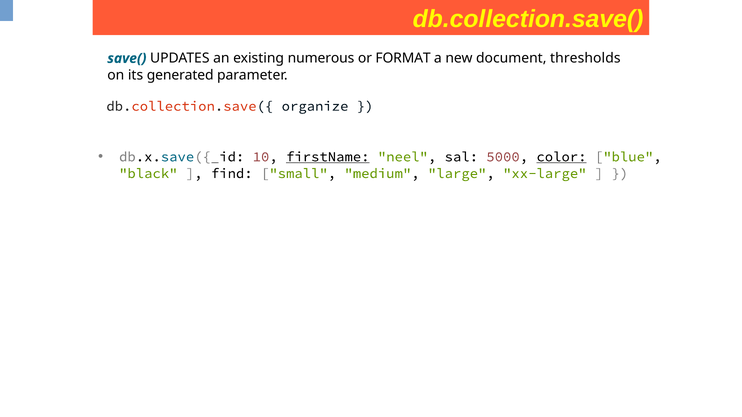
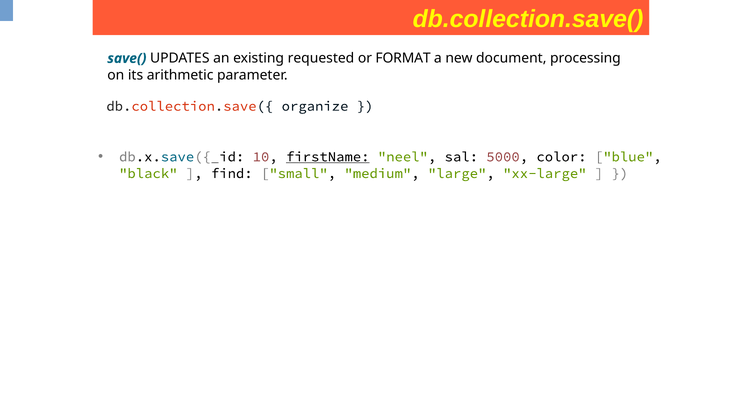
numerous: numerous -> requested (321, 58)
thresholds: thresholds -> processing (585, 58)
generated: generated -> arithmetic (180, 75)
color underline: present -> none (561, 157)
